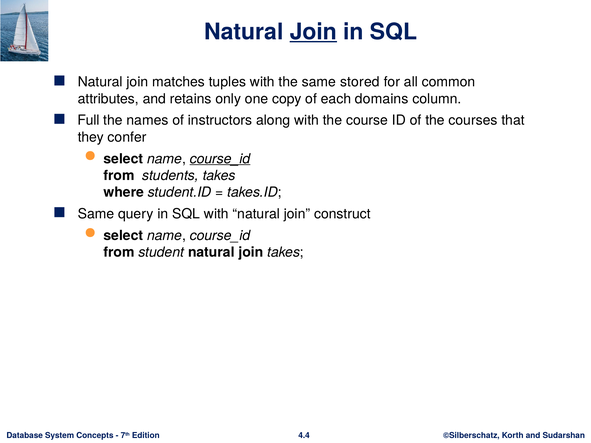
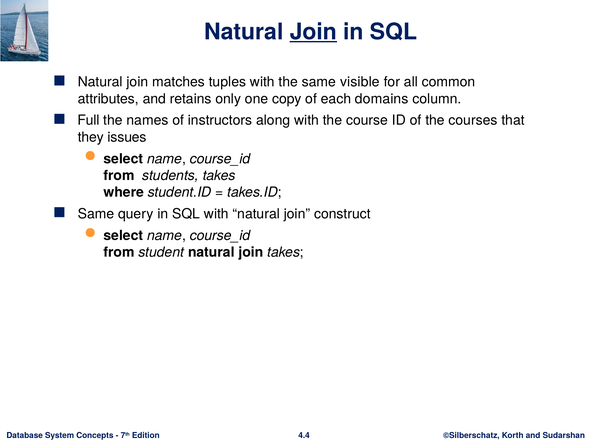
stored: stored -> visible (360, 82)
confer: confer -> issues (127, 137)
course_id underline: present -> none (220, 159)
